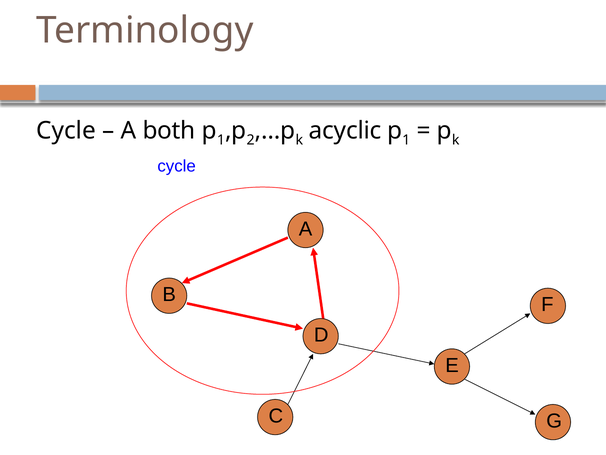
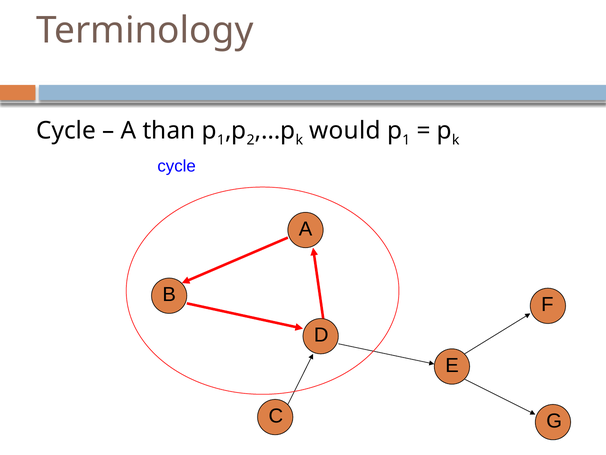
both: both -> than (169, 130)
acyclic: acyclic -> would (345, 130)
